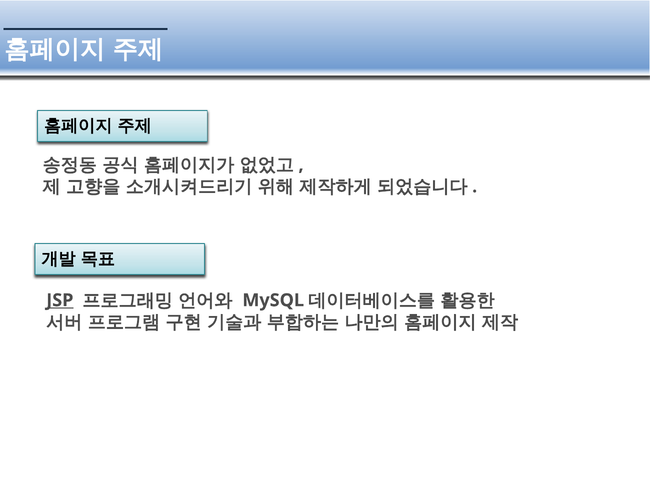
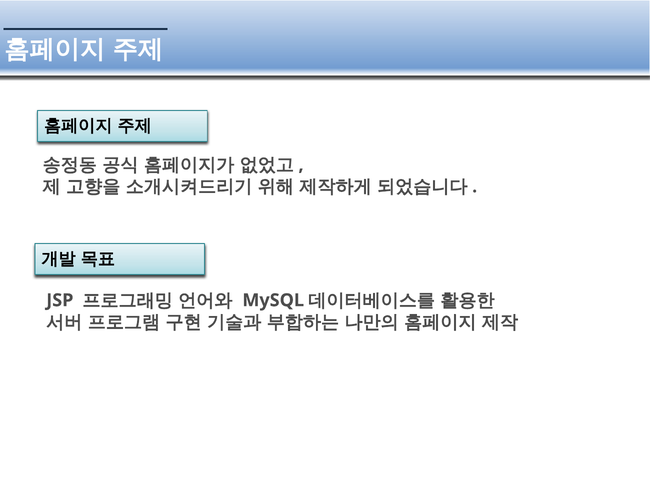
JSP underline: present -> none (60, 300)
